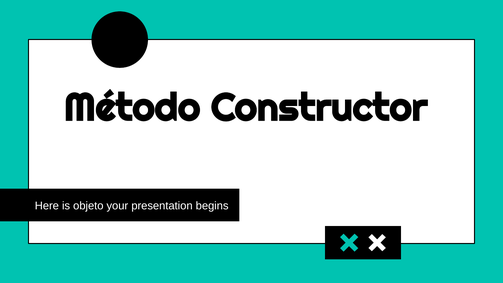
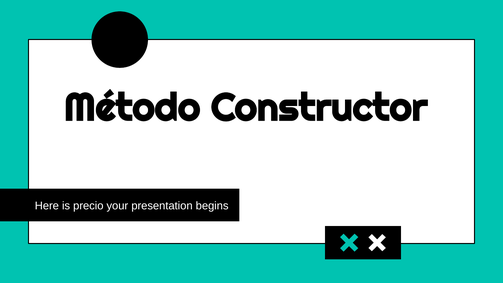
objeto: objeto -> precio (88, 206)
